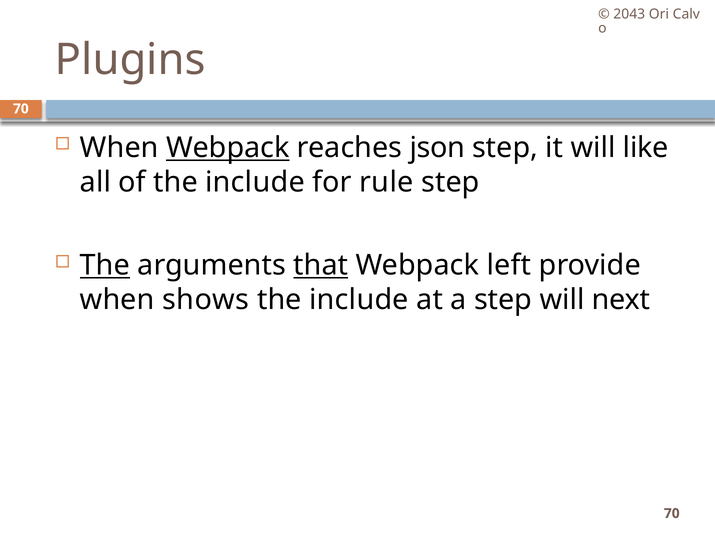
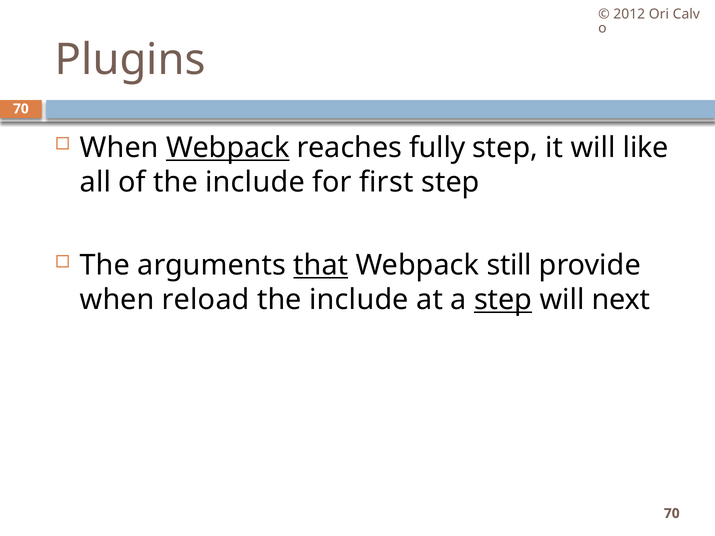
2043: 2043 -> 2012 (629, 14)
json: json -> fully (437, 148)
rule: rule -> first (386, 183)
The underline: present -> none (105, 266)
left: left -> still (509, 266)
shows: shows -> reload (206, 300)
step underline: none -> present (503, 300)
